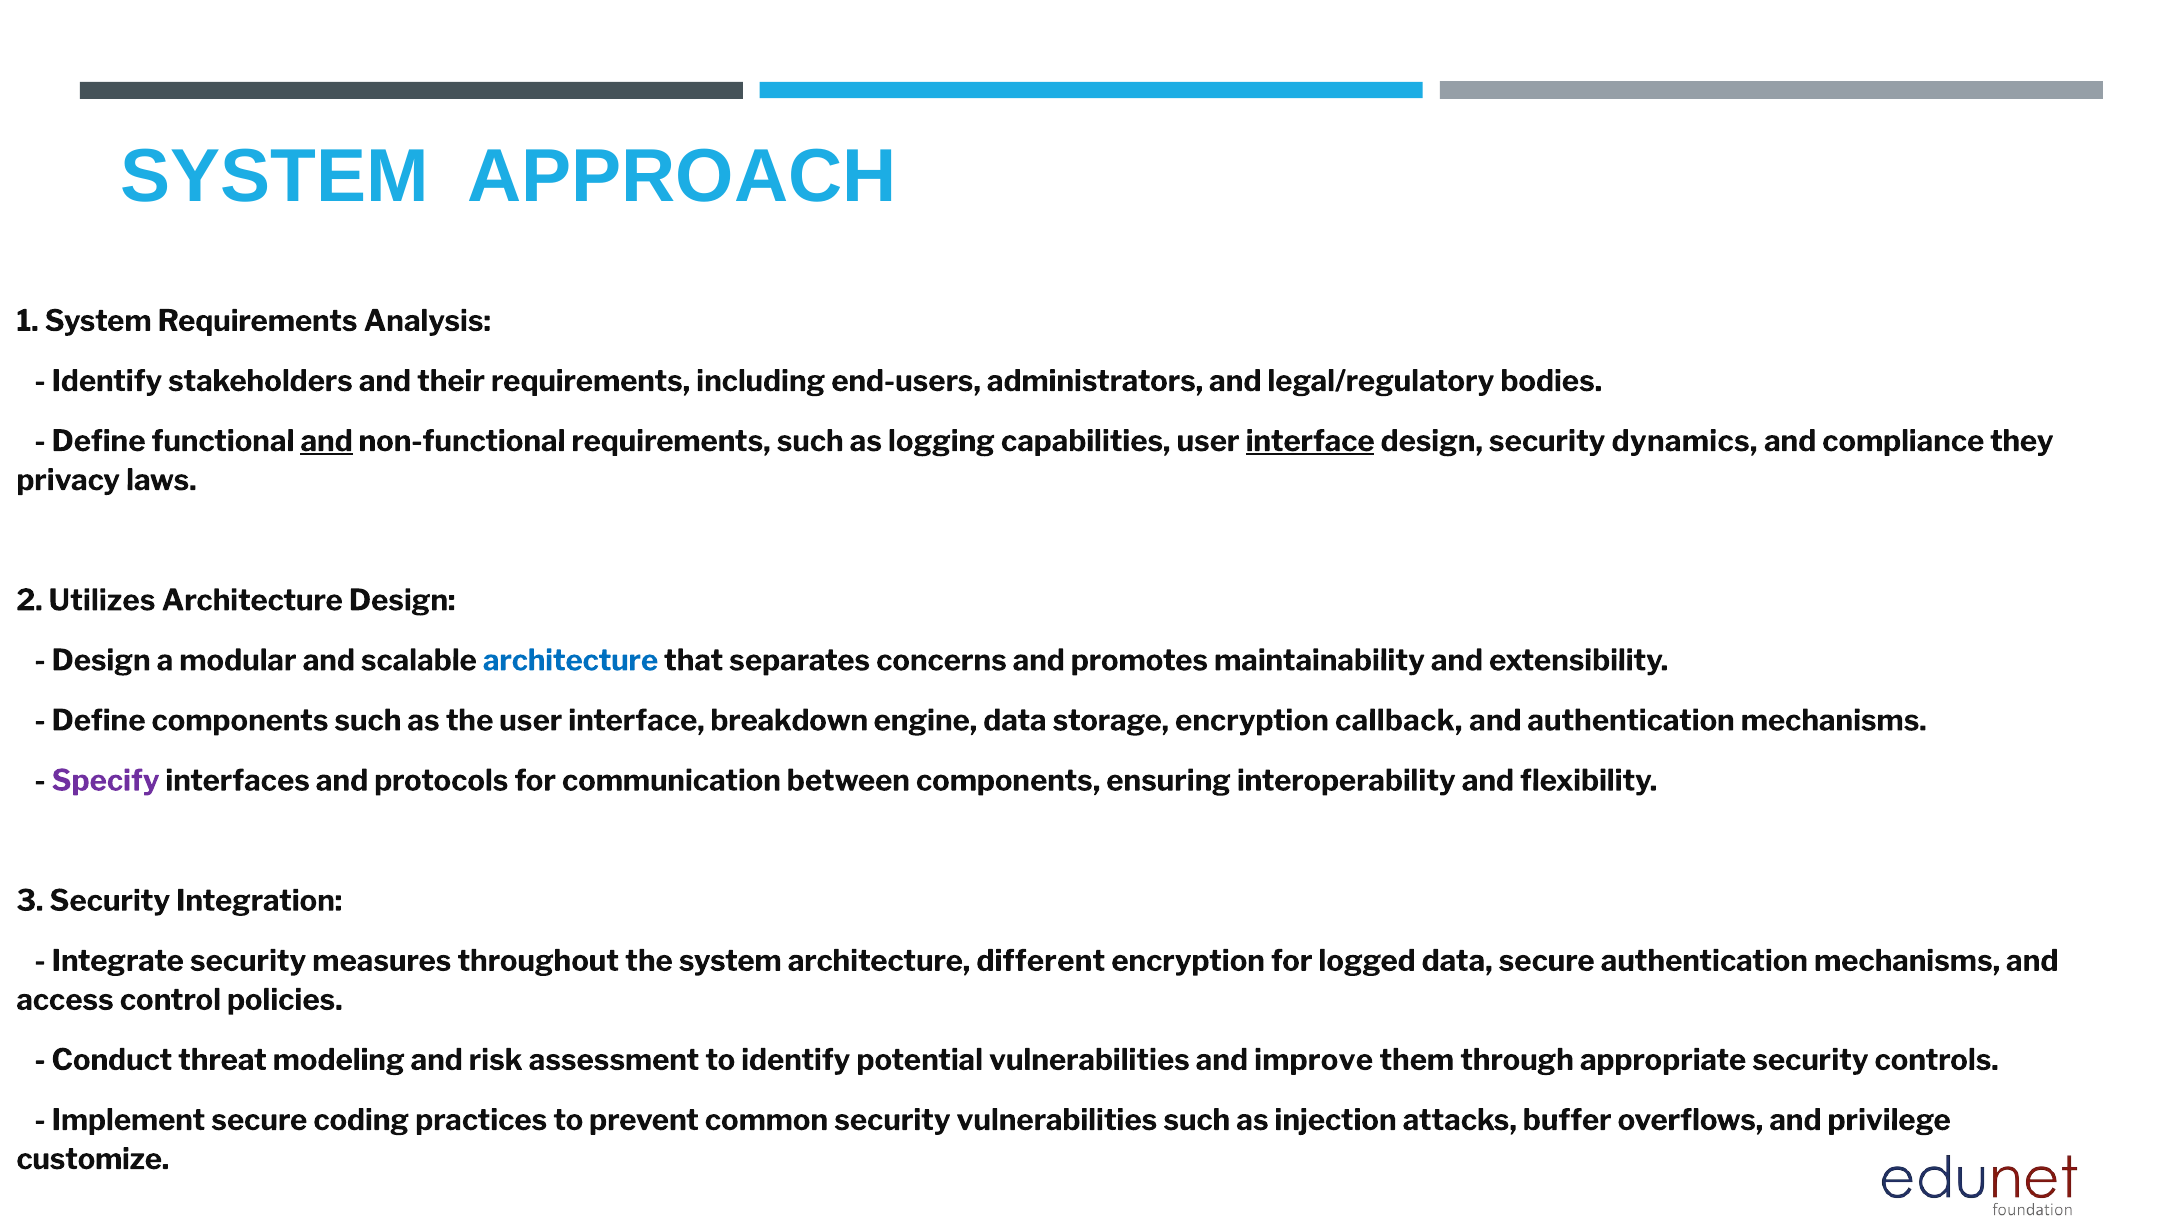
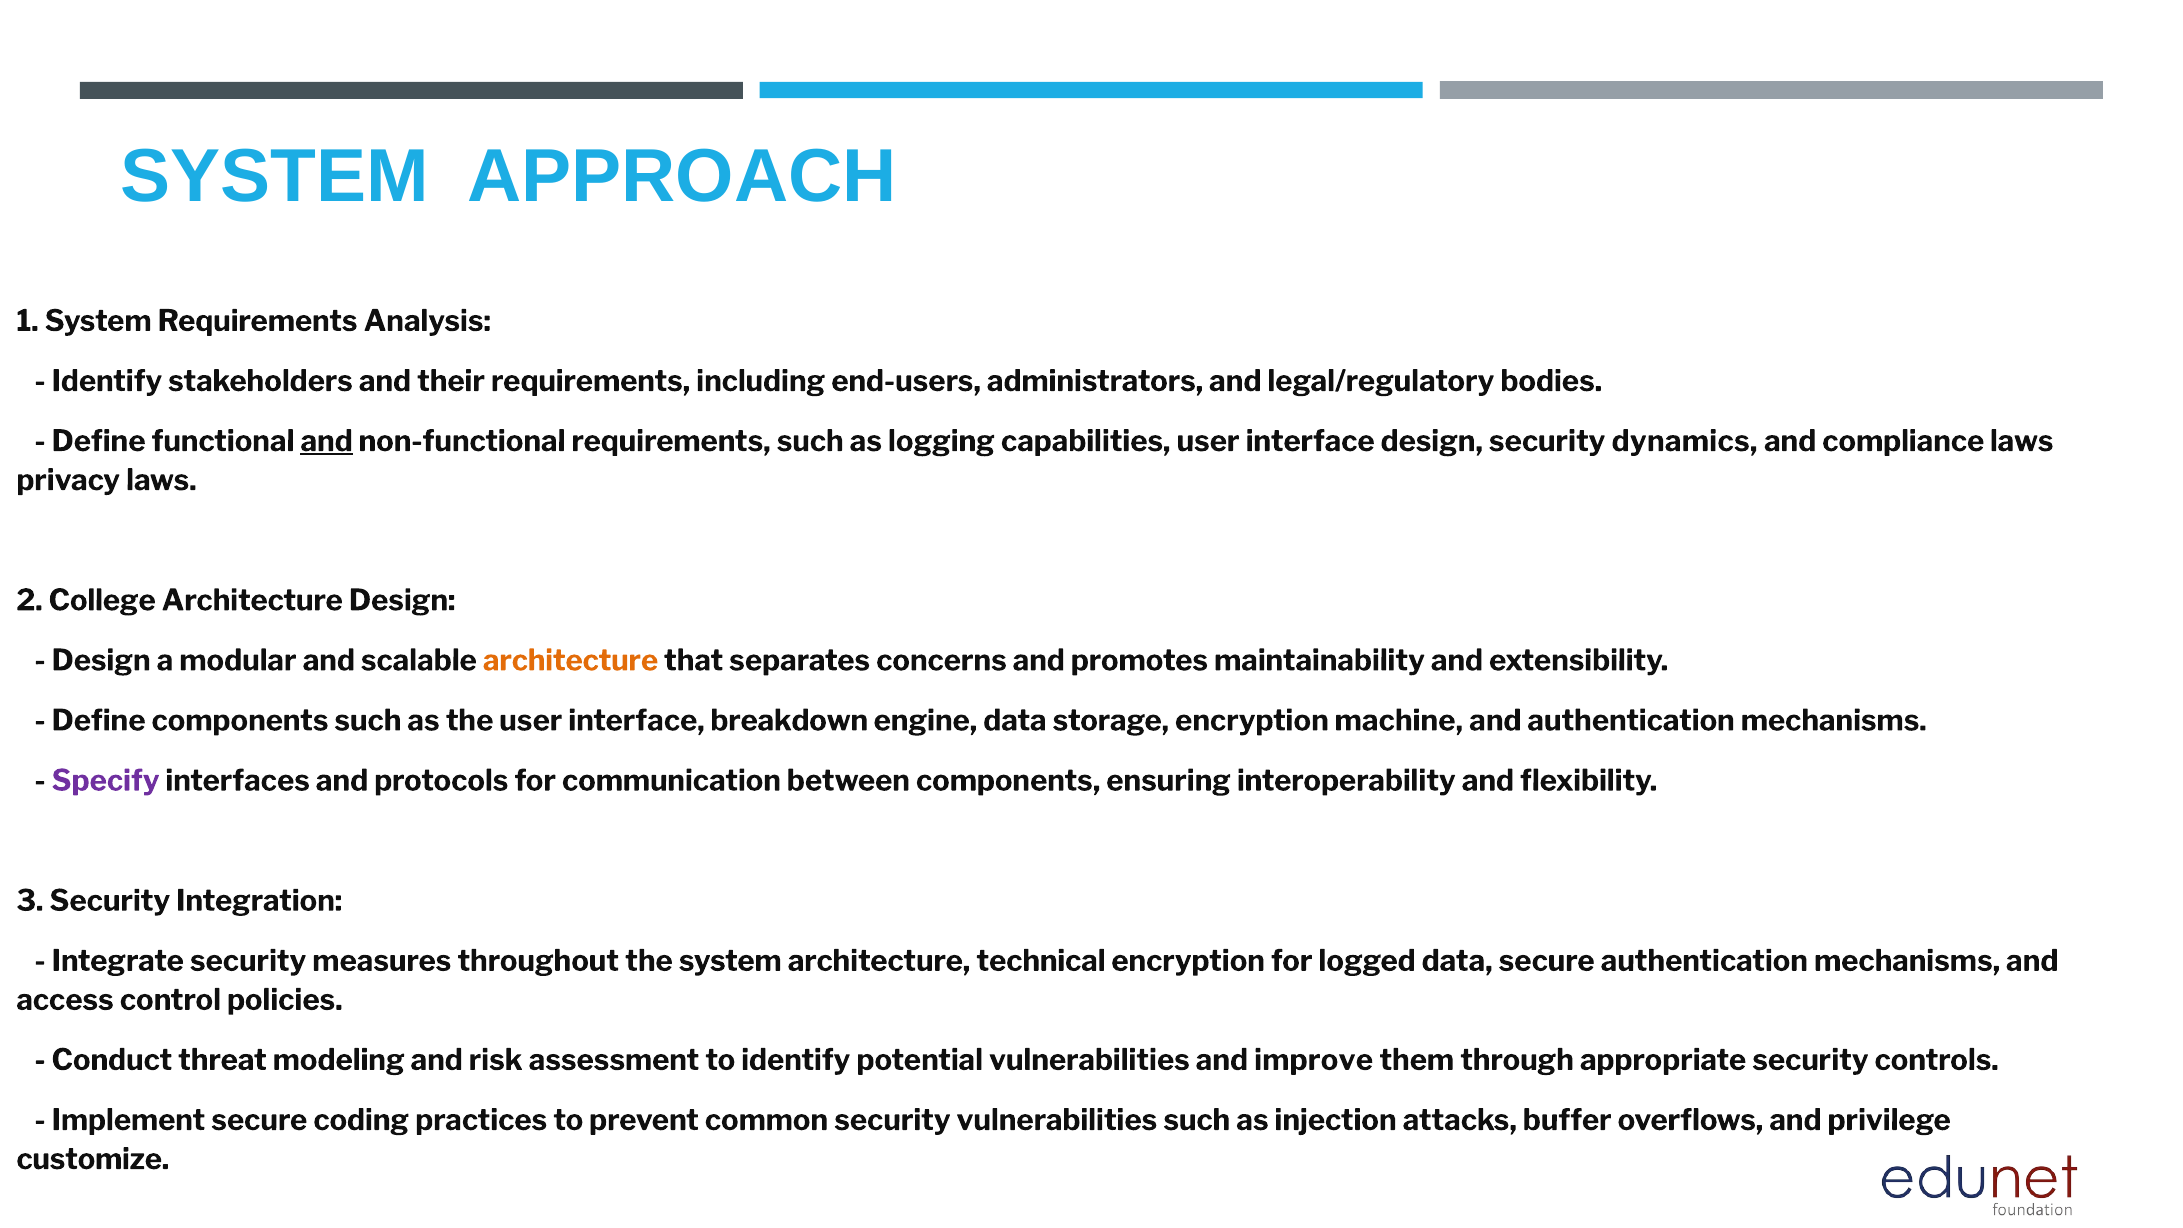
interface underline: present -> none (1310, 441)
compliance they: they -> laws (2022, 441)
Utilizes: Utilizes -> College (102, 601)
architecture colour: blue -> orange (571, 661)
callback: callback -> machine (1399, 721)
different: different -> technical (1041, 961)
